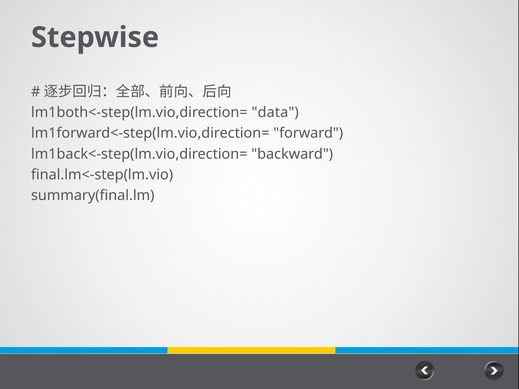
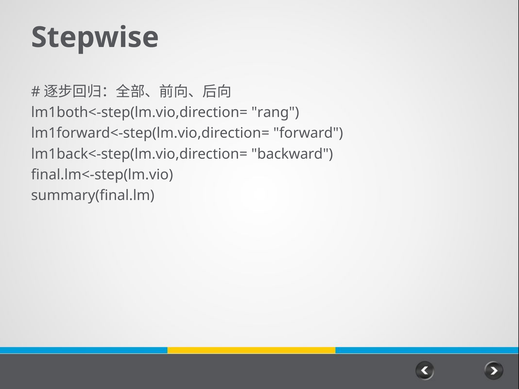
data: data -> rang (275, 113)
